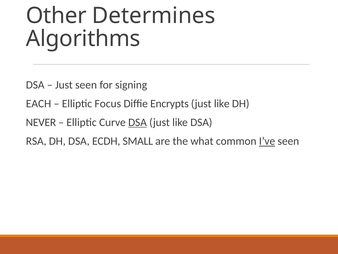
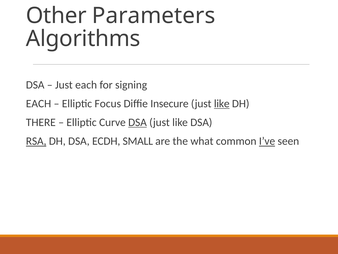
Determines: Determines -> Parameters (154, 16)
Just seen: seen -> each (86, 85)
Encrypts: Encrypts -> Insecure (169, 103)
like underline: none -> present (222, 103)
NEVER: NEVER -> THERE (41, 122)
RSA underline: none -> present (36, 141)
